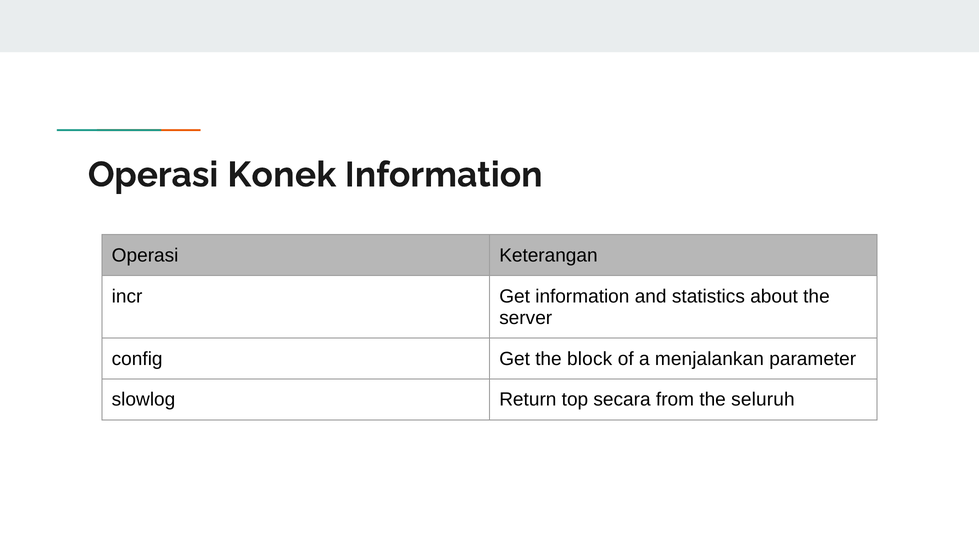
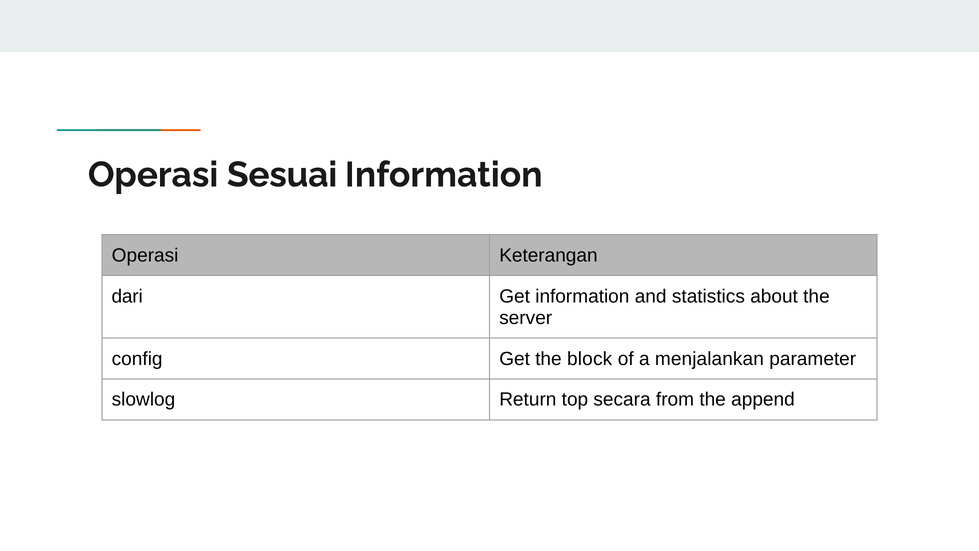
Konek: Konek -> Sesuai (282, 175)
incr: incr -> dari (127, 296)
seluruh: seluruh -> append (763, 400)
